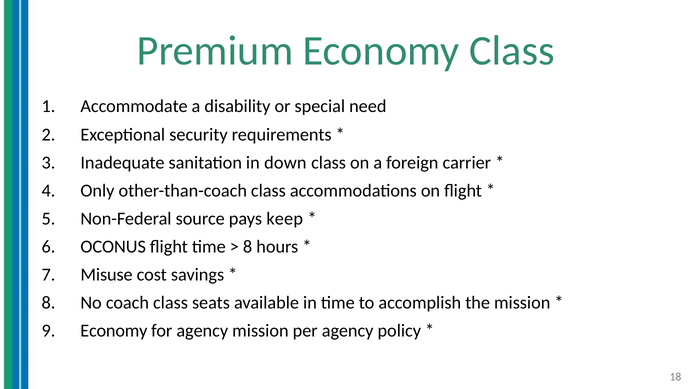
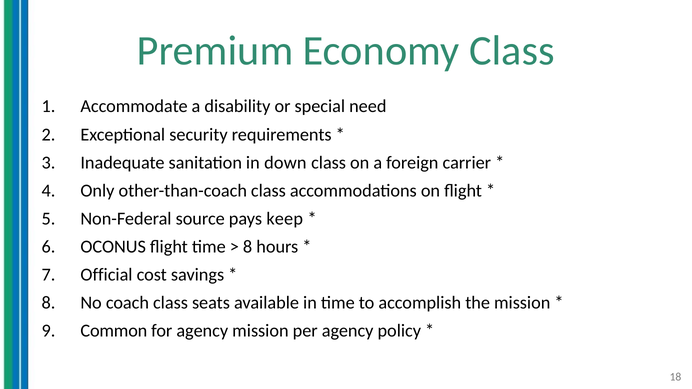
Misuse: Misuse -> Official (106, 275)
Economy: Economy -> Common (114, 331)
